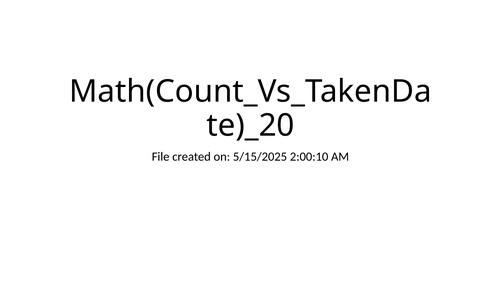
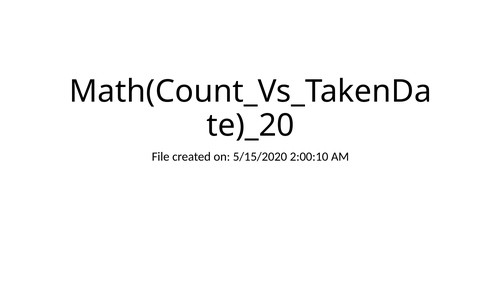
5/15/2025: 5/15/2025 -> 5/15/2020 (260, 157)
